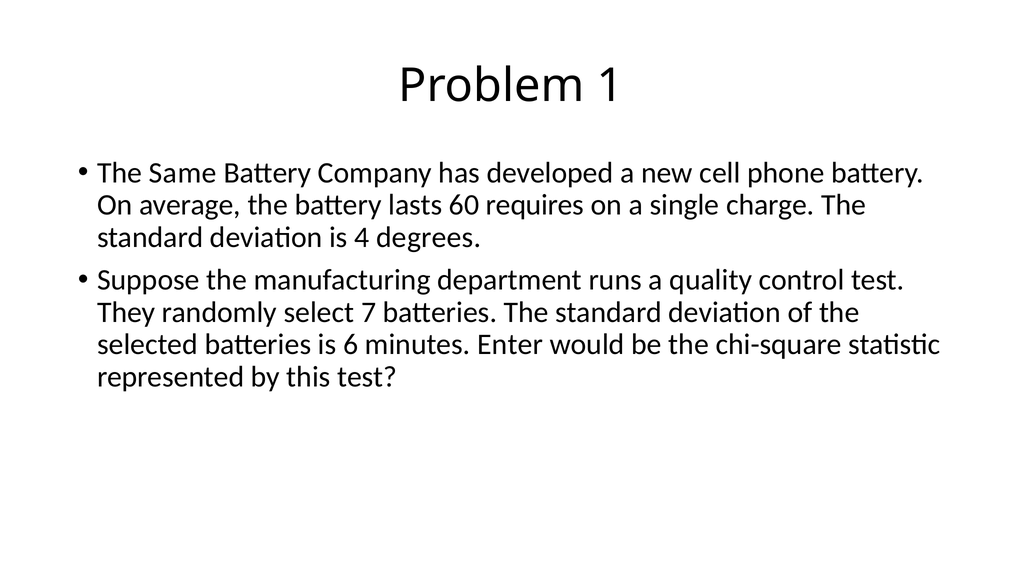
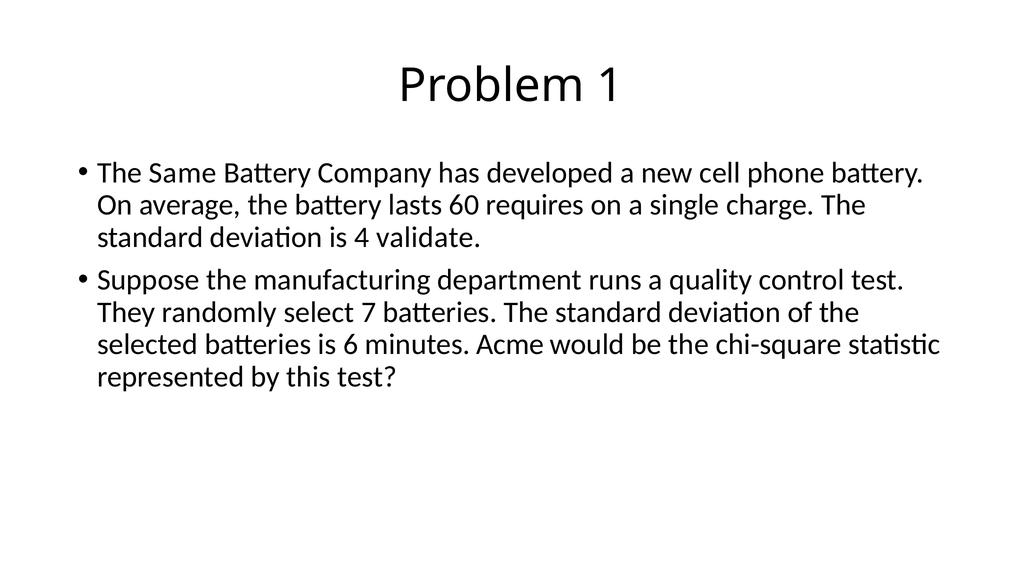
degrees: degrees -> validate (429, 237)
Enter: Enter -> Acme (510, 344)
